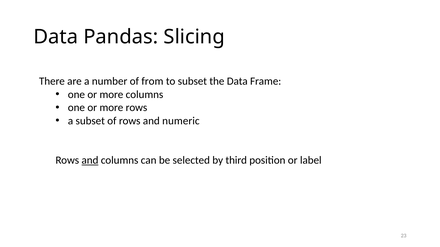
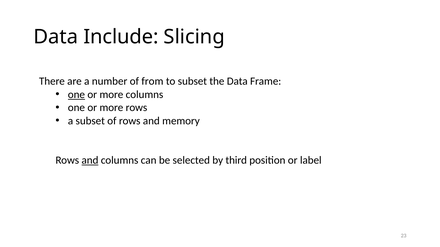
Pandas: Pandas -> Include (121, 37)
one underline: none -> present (76, 95)
numeric: numeric -> memory (181, 121)
